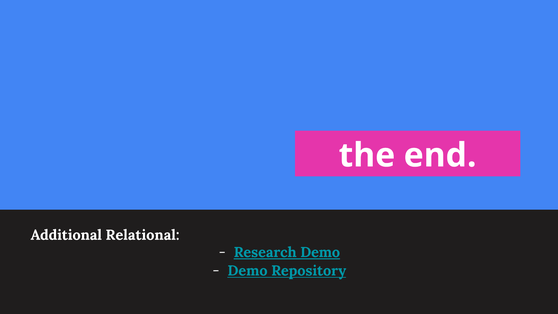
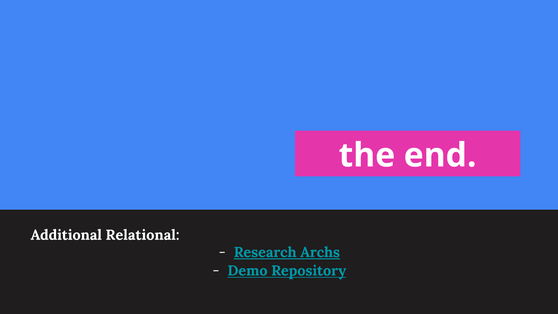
Research Demo: Demo -> Archs (320, 252)
